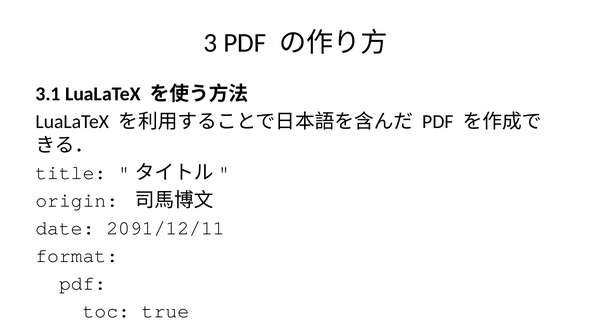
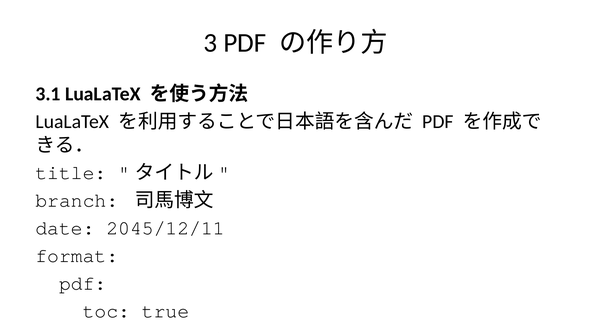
origin: origin -> branch (77, 200)
2091/12/11: 2091/12/11 -> 2045/12/11 (166, 228)
